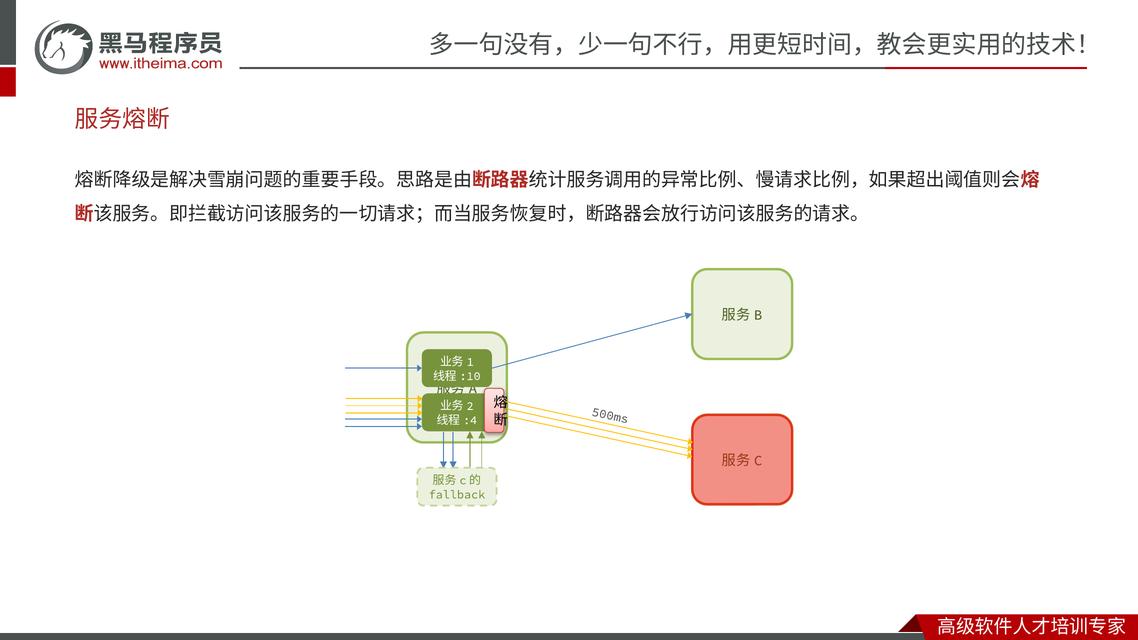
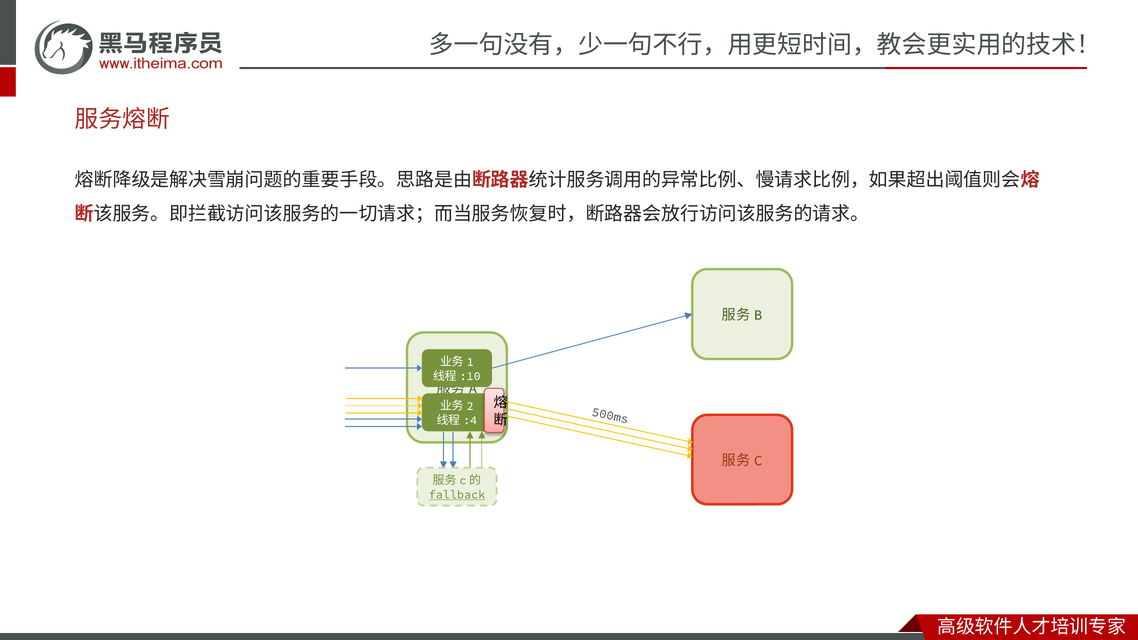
fallback underline: none -> present (457, 495)
